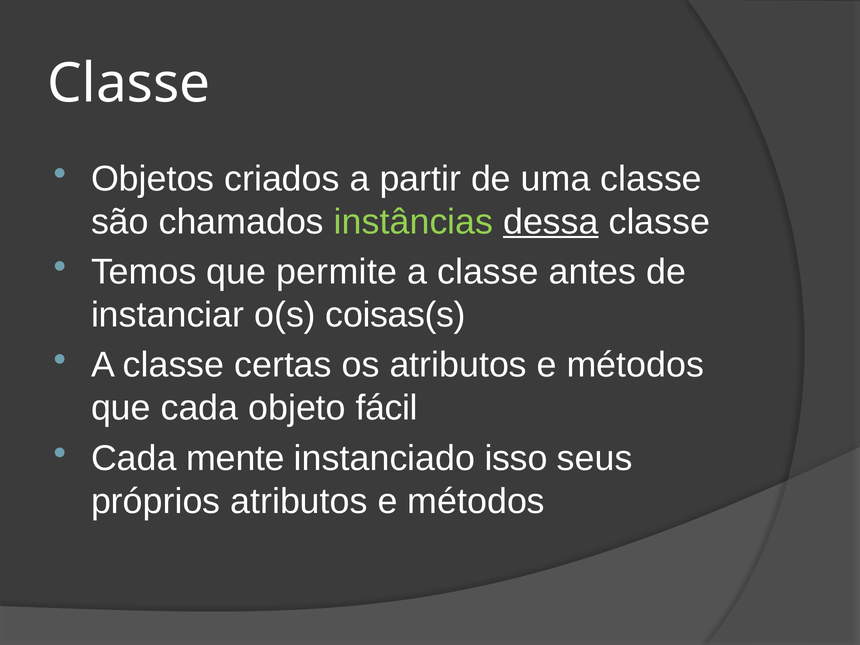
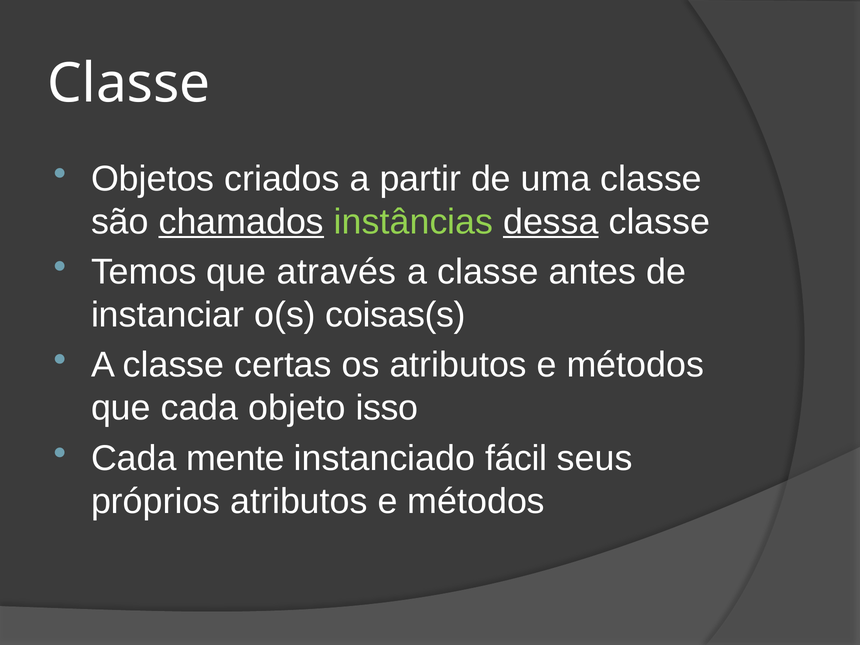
chamados underline: none -> present (241, 222)
permite: permite -> através (337, 272)
fácil: fácil -> isso (387, 408)
isso: isso -> fácil (516, 458)
